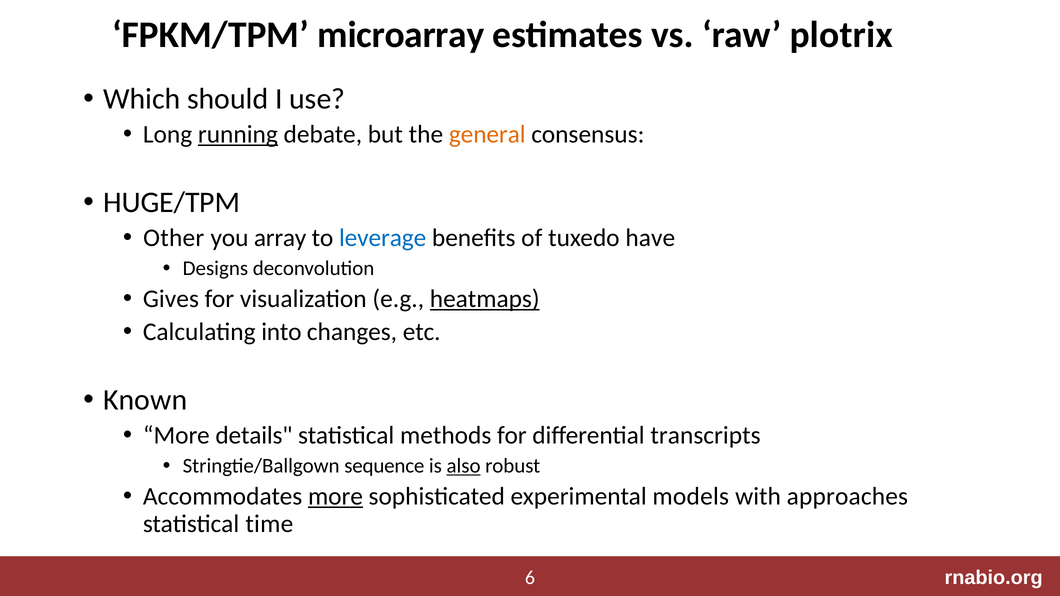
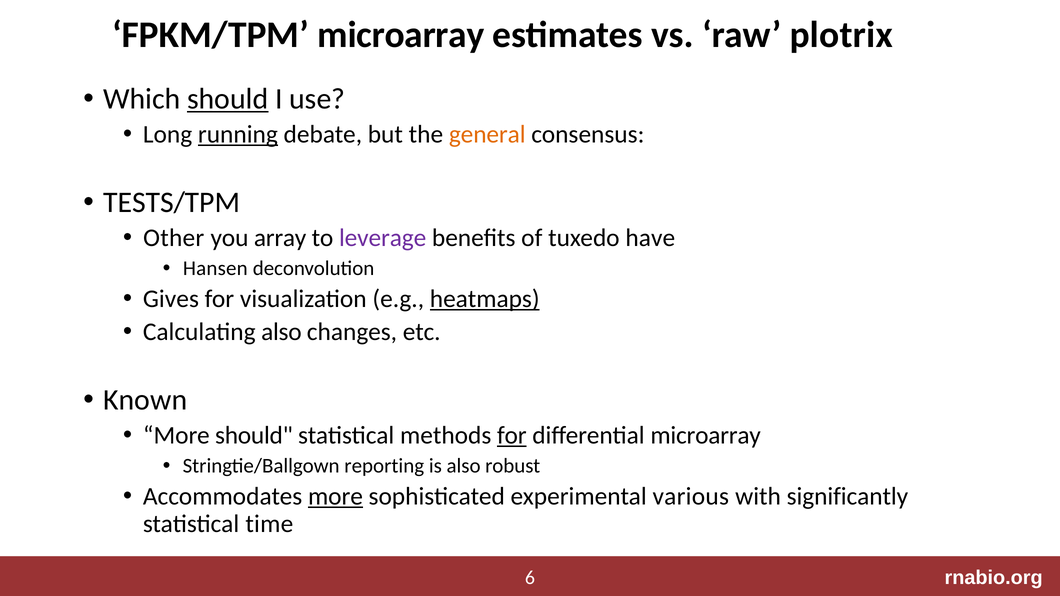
should underline: none -> present (228, 99)
HUGE/TPM: HUGE/TPM -> TESTS/TPM (172, 203)
leverage colour: blue -> purple (383, 238)
Designs: Designs -> Hansen (215, 268)
Calculating into: into -> also (281, 332)
More details: details -> should (254, 436)
for underline: none -> present (512, 436)
differential transcripts: transcripts -> microarray (706, 436)
sequence: sequence -> reporting (384, 466)
also underline: present -> none (464, 466)
models: models -> various (691, 497)
approaches: approaches -> significantly (847, 497)
